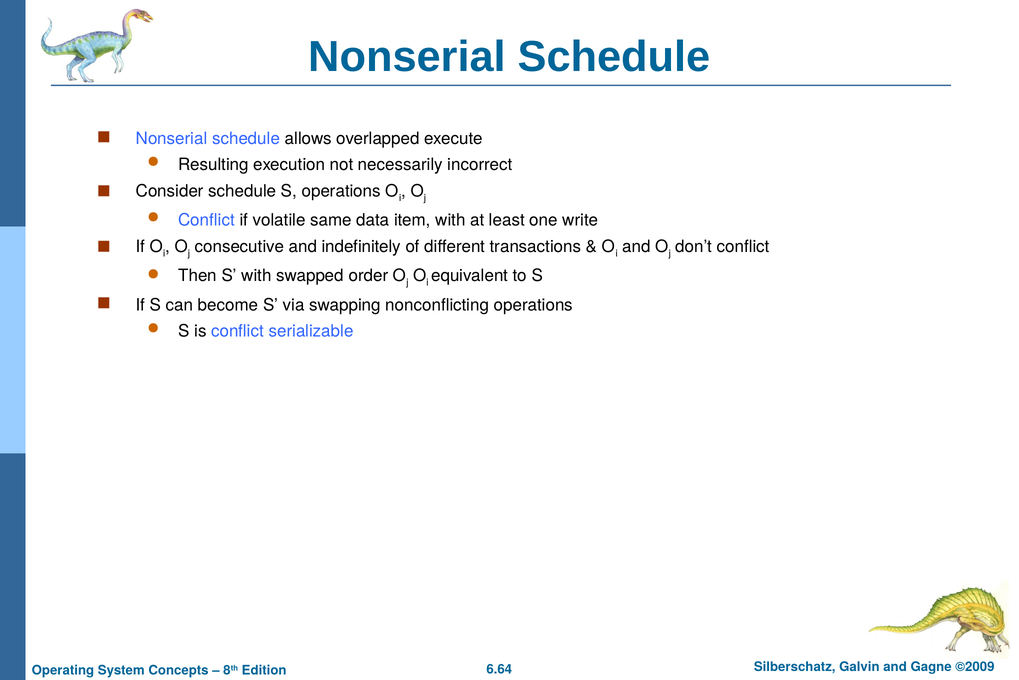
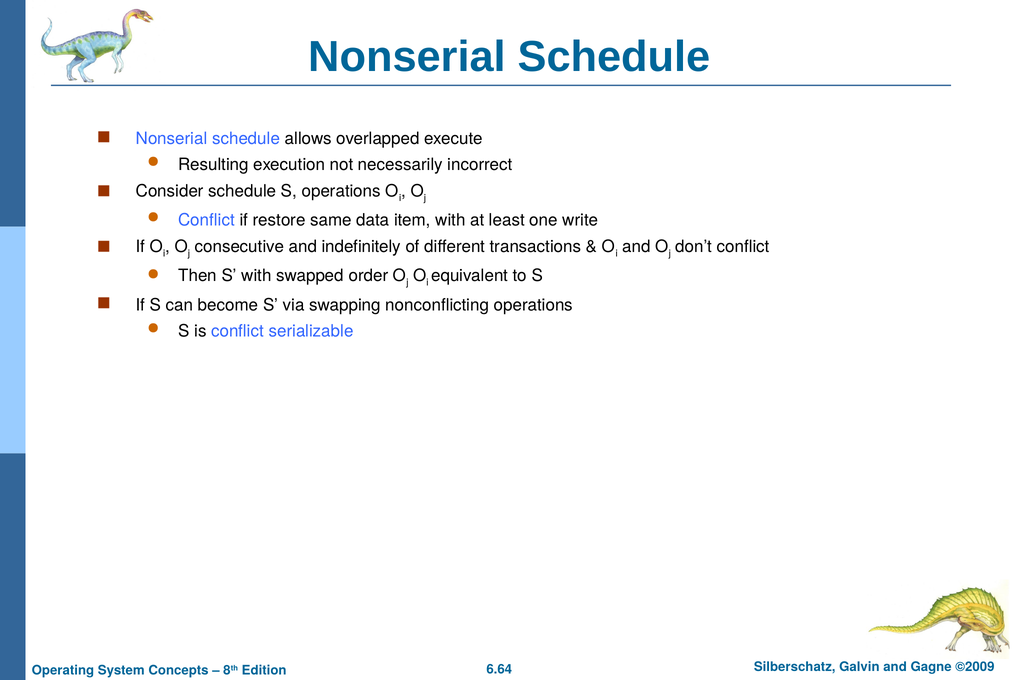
volatile: volatile -> restore (279, 220)
